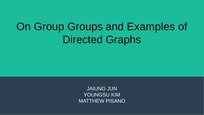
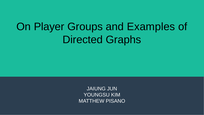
Group: Group -> Player (49, 27)
